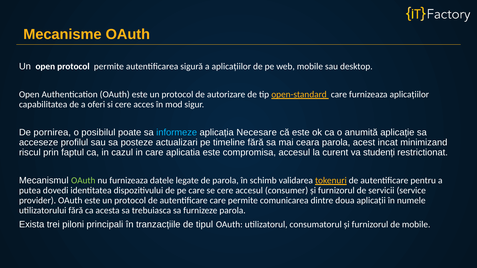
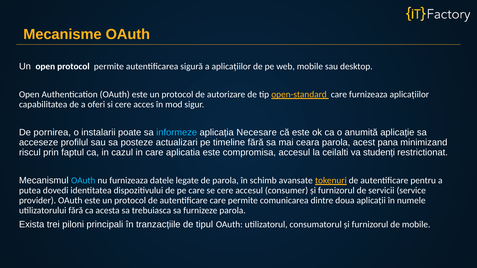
posibilul: posibilul -> instalarii (98, 133)
incat: incat -> pana (388, 143)
curent: curent -> ceilalti (335, 153)
OAuth colour: light green -> light blue (83, 181)
validarea: validarea -> avansate (296, 181)
